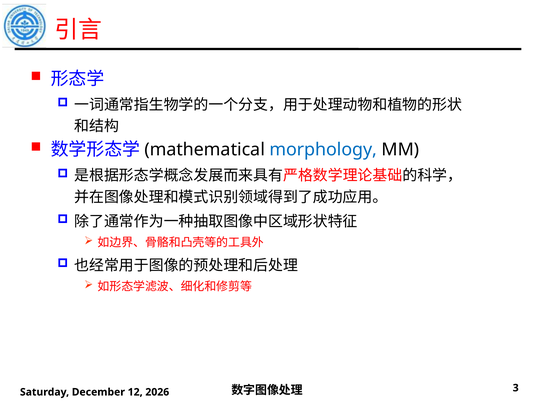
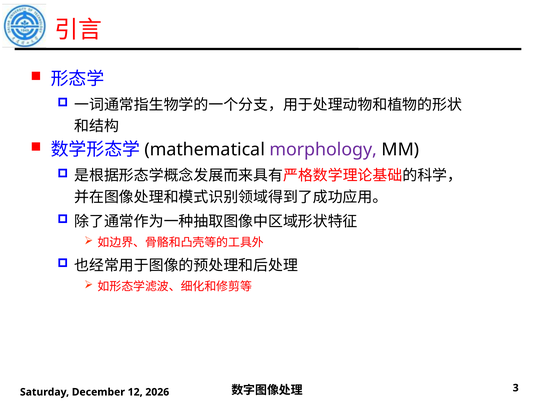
morphology colour: blue -> purple (323, 150)
